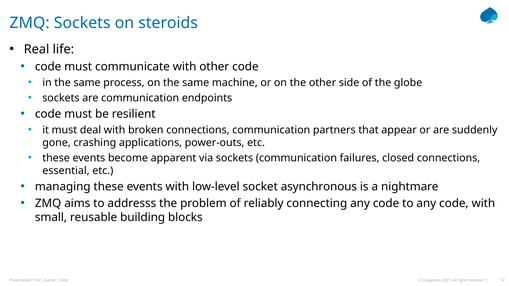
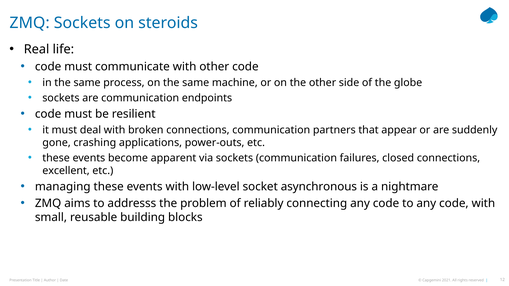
essential: essential -> excellent (66, 171)
